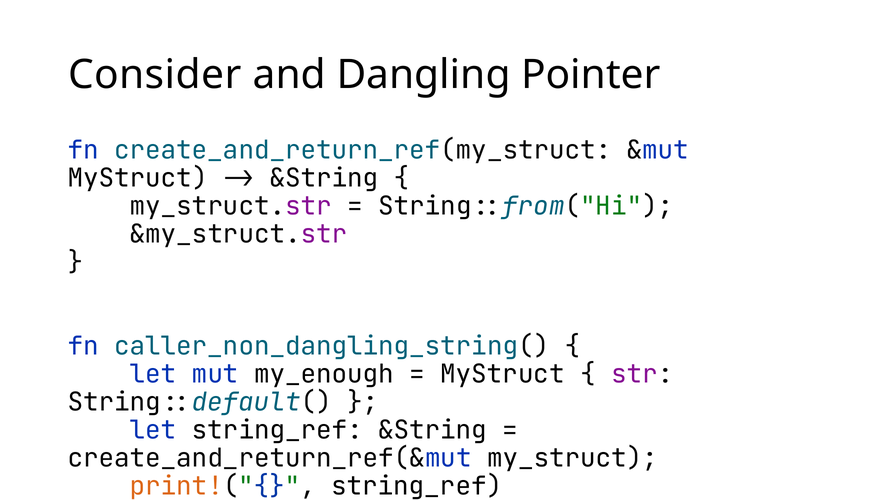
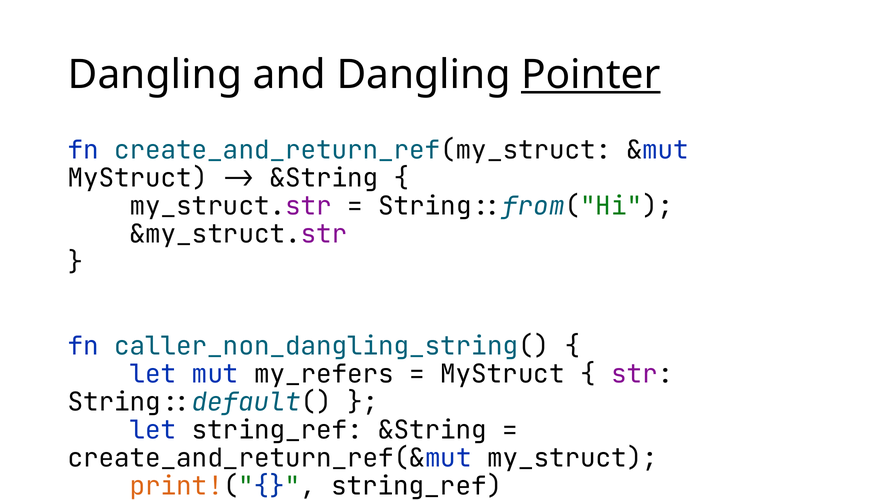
Consider: Consider -> Dangling (155, 75)
Pointer underline: none -> present (591, 75)
my_enough: my_enough -> my_refers (324, 374)
